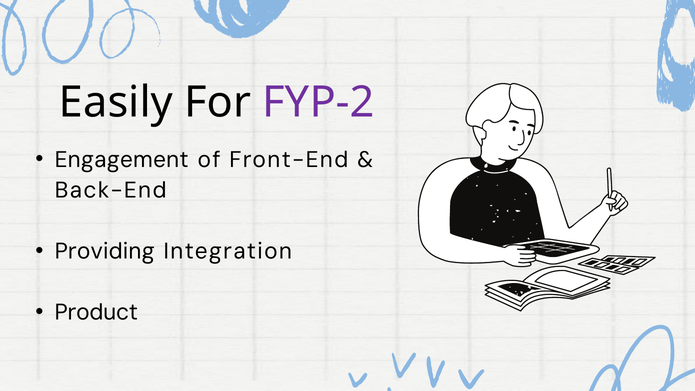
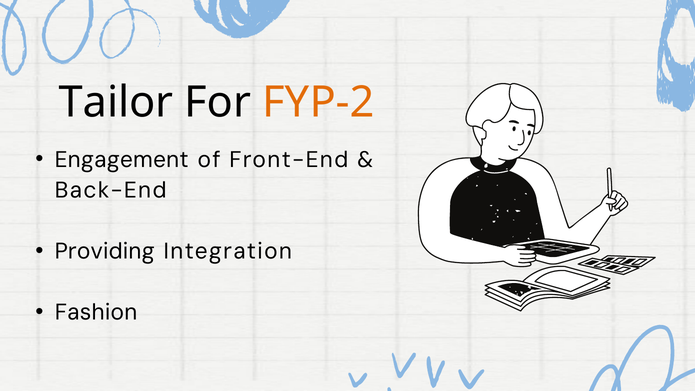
Easily: Easily -> Tailor (116, 102)
FYP-2 colour: purple -> orange (319, 102)
Product: Product -> Fashion (96, 312)
